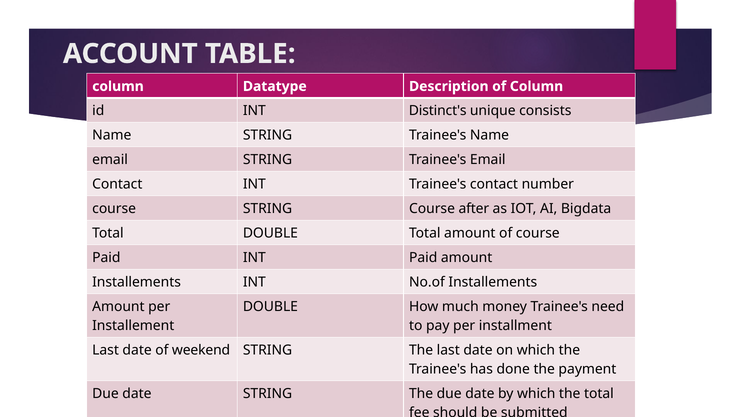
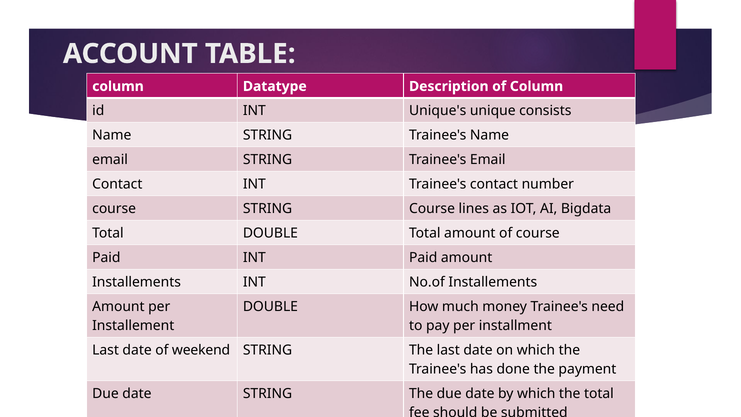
Distinct's: Distinct's -> Unique's (438, 111)
after: after -> lines (474, 209)
